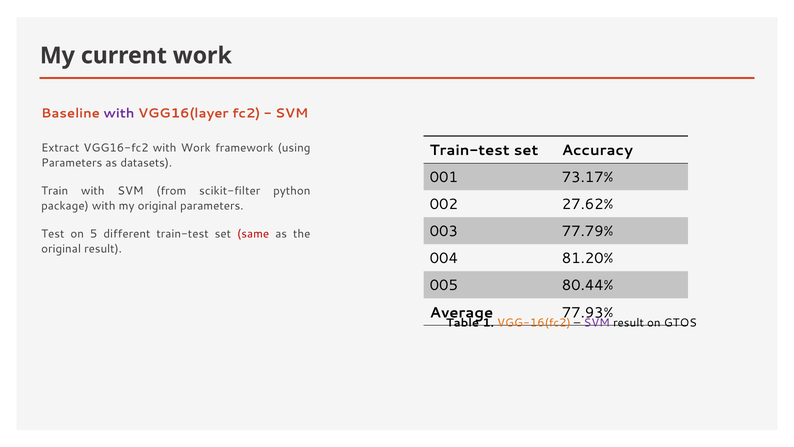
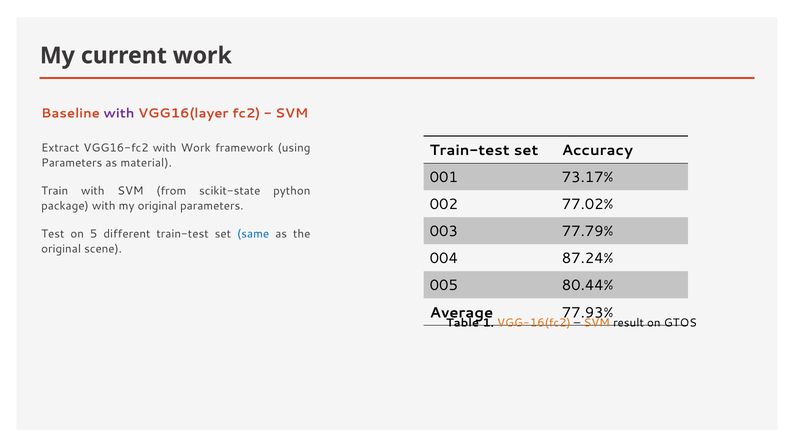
datasets: datasets -> material (146, 163)
scikit-filter: scikit-filter -> scikit-state (230, 191)
27.62%: 27.62% -> 77.02% (588, 204)
same colour: red -> blue (253, 234)
original result: result -> scene (103, 249)
81.20%: 81.20% -> 87.24% (588, 258)
SVM colour: purple -> orange (597, 323)
